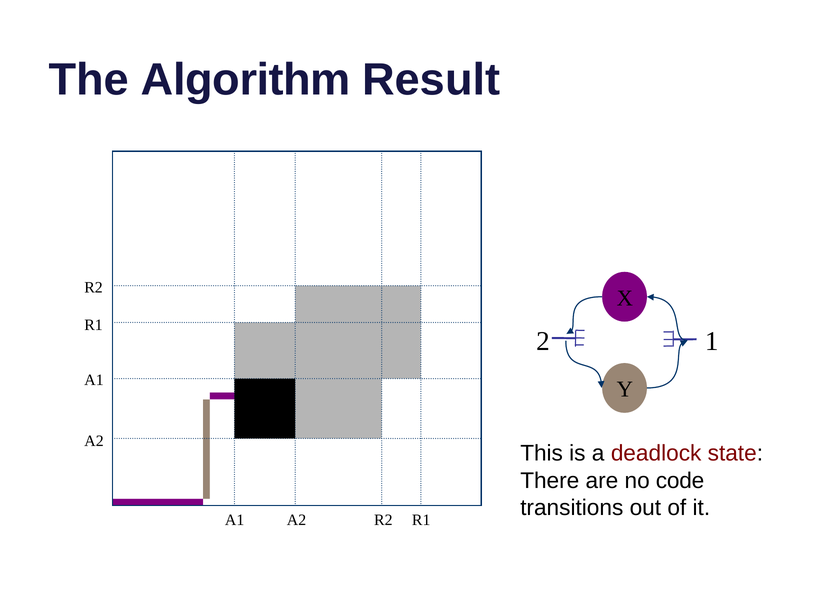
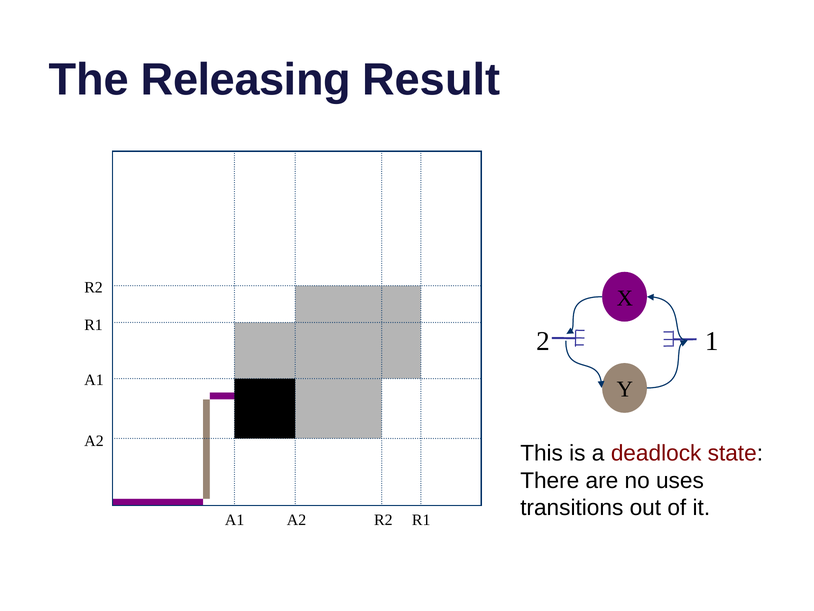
Algorithm: Algorithm -> Releasing (246, 80)
code: code -> uses (680, 480)
